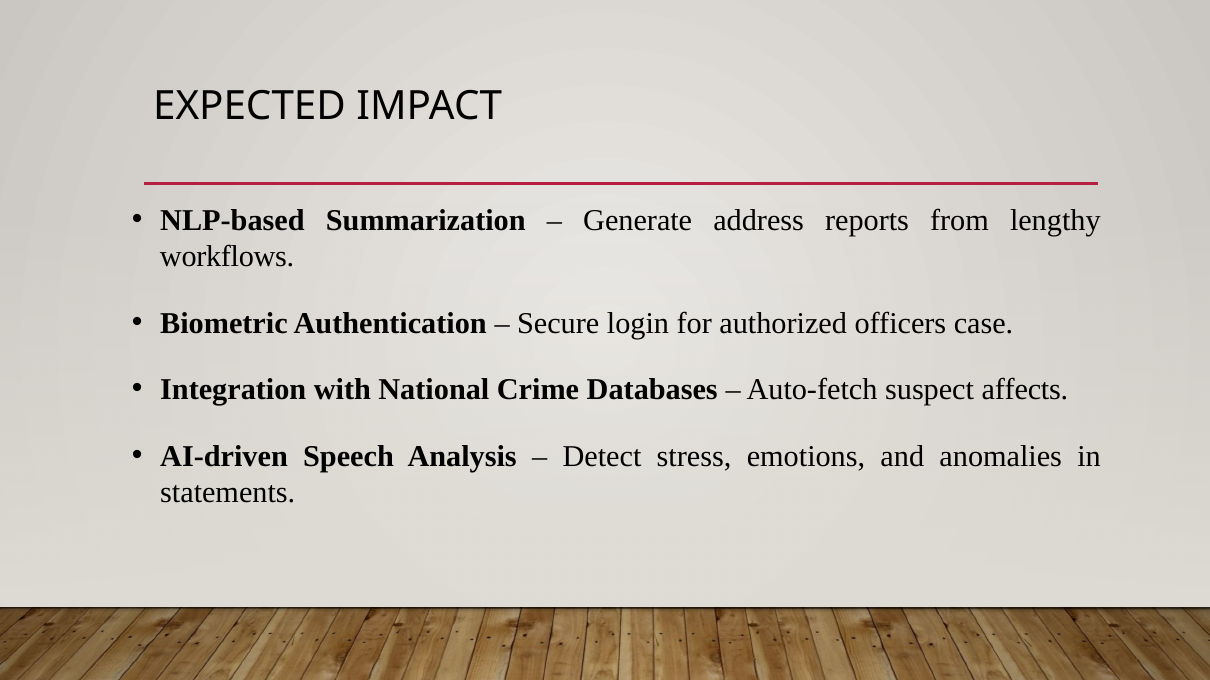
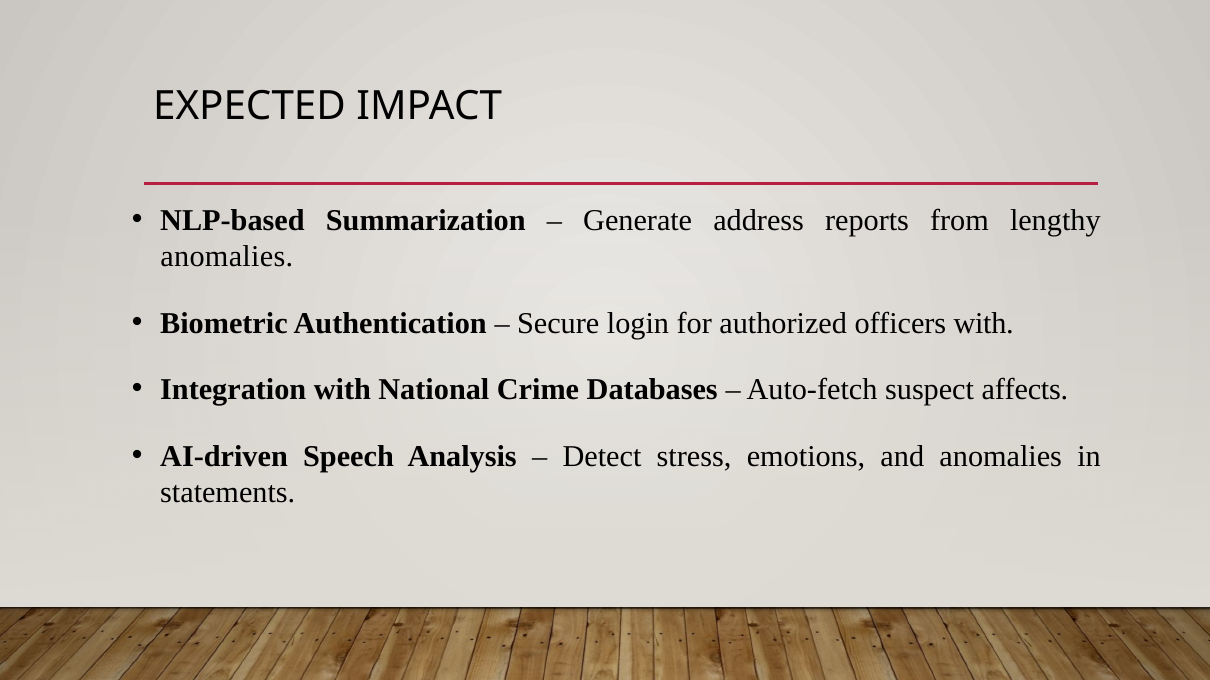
workflows: workflows -> anomalies (227, 257)
officers case: case -> with (984, 323)
